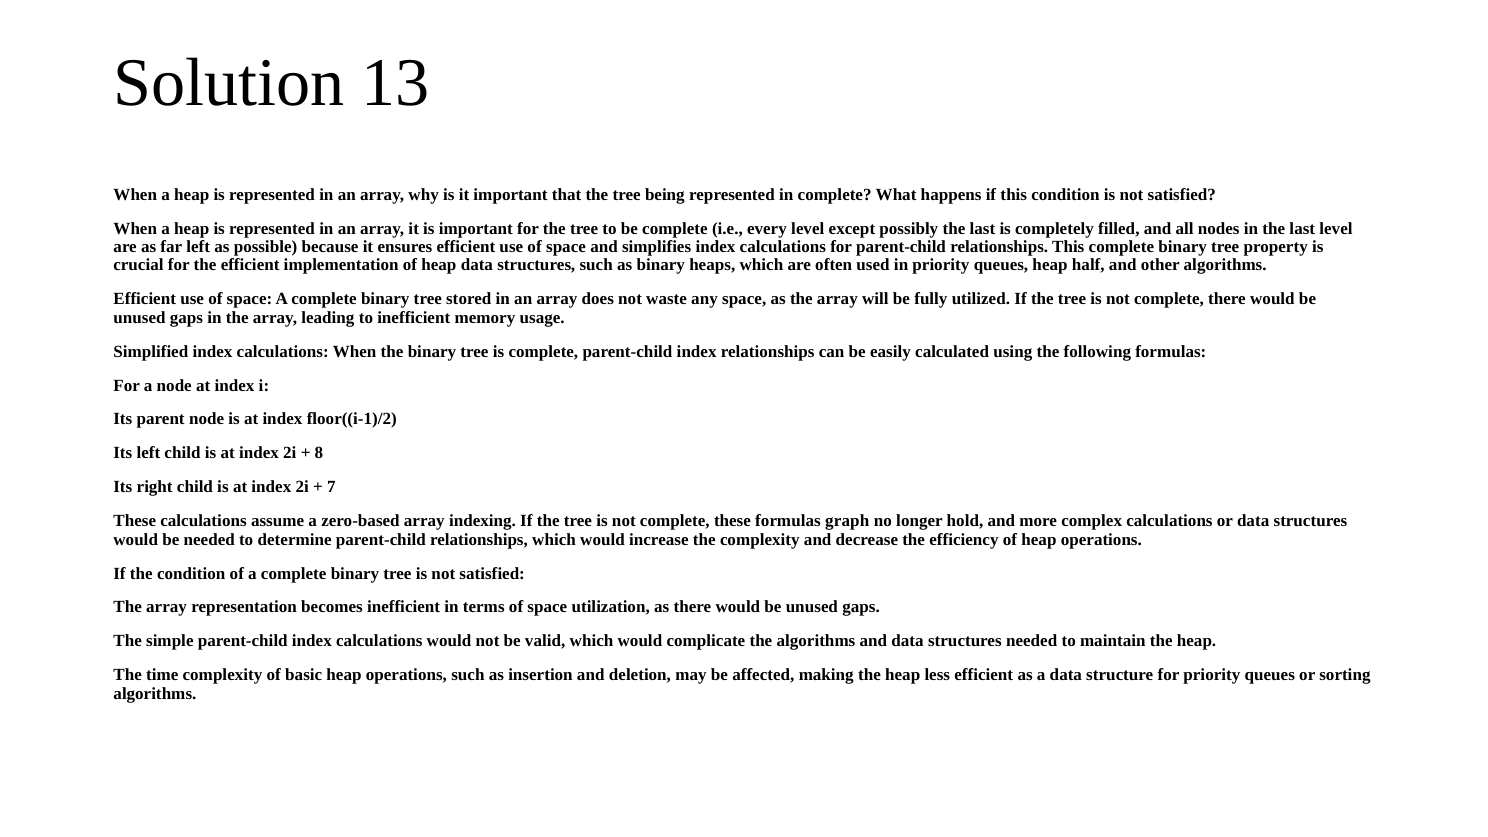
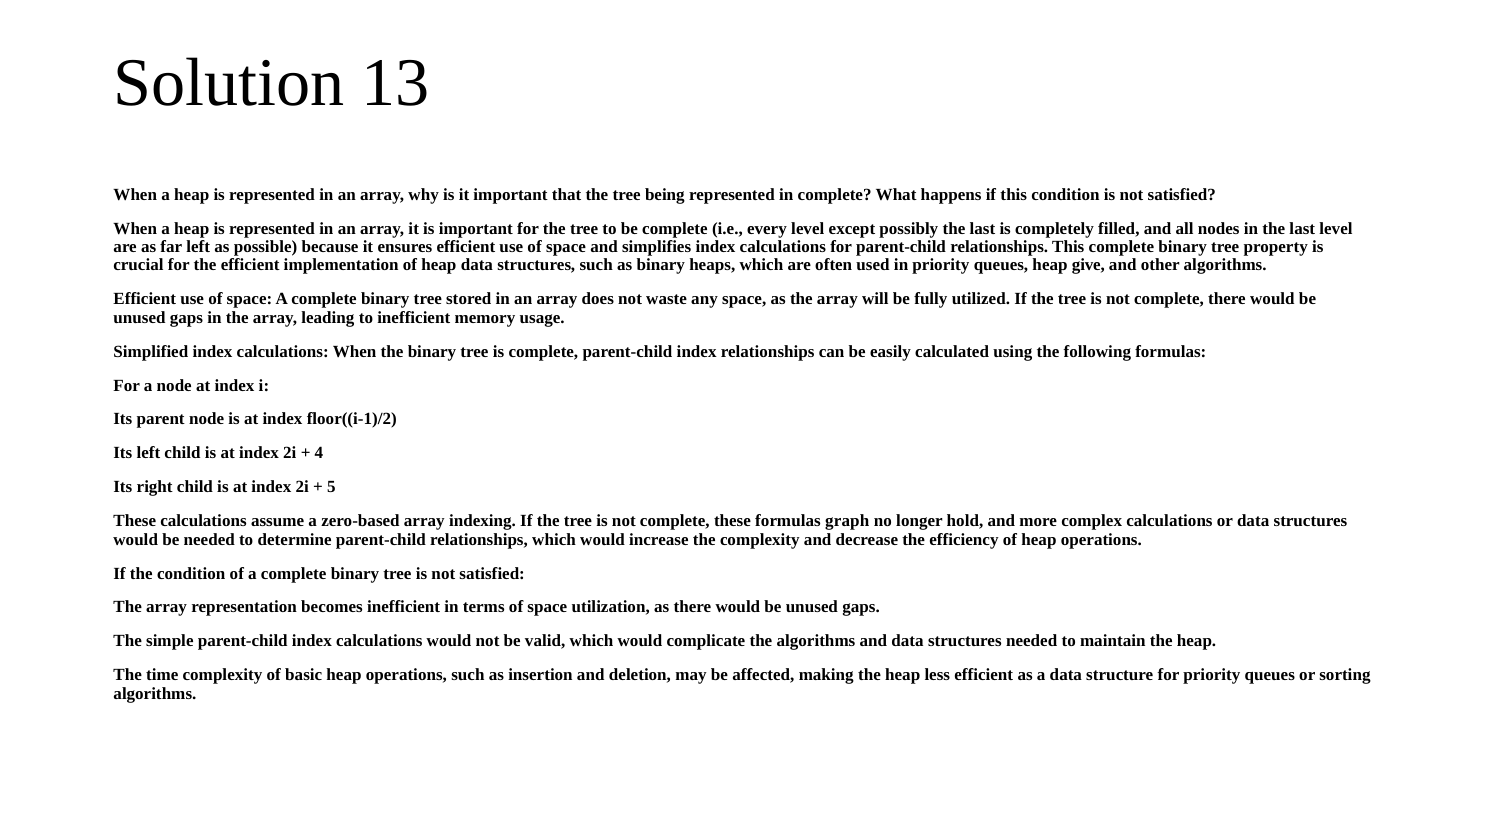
half: half -> give (1088, 265)
8: 8 -> 4 (319, 453)
7: 7 -> 5 (331, 487)
